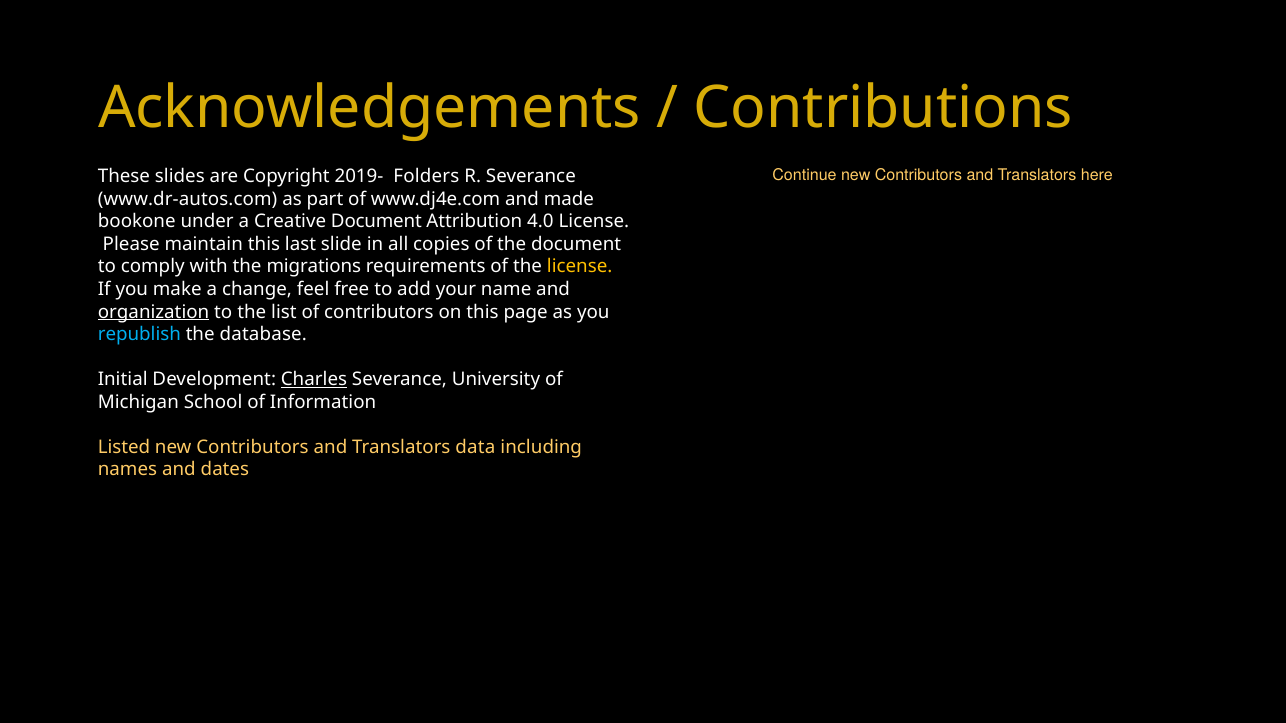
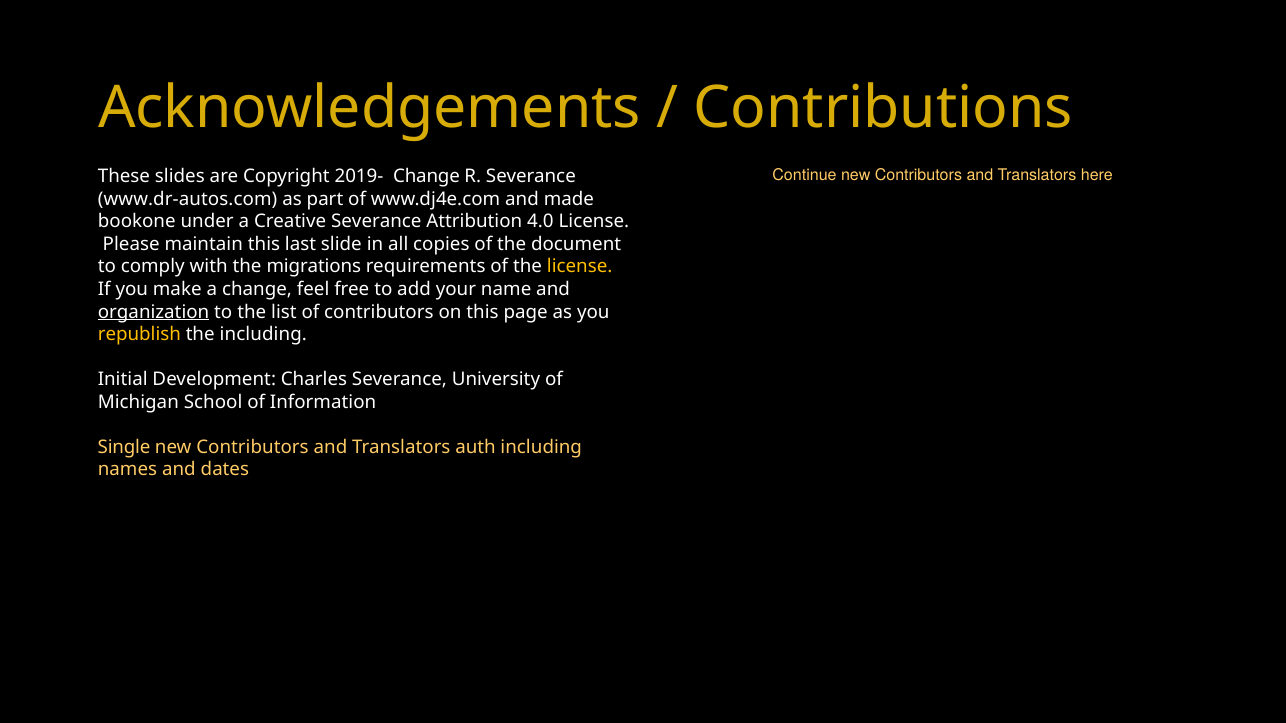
2019- Folders: Folders -> Change (426, 177)
Creative Document: Document -> Severance (376, 222)
republish colour: light blue -> yellow (139, 334)
the database: database -> including (263, 334)
Charles underline: present -> none (314, 380)
Listed: Listed -> Single (124, 447)
data: data -> auth (476, 447)
